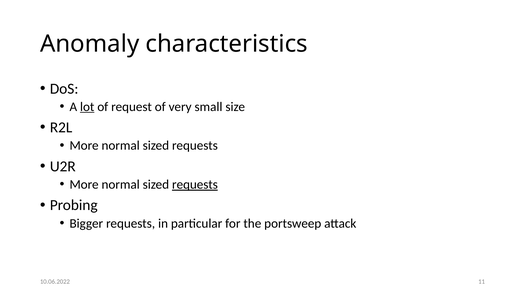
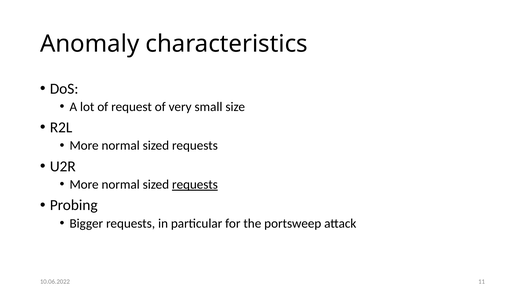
lot underline: present -> none (87, 107)
